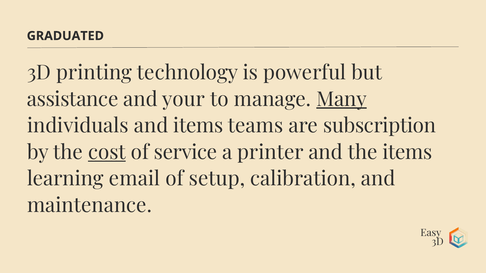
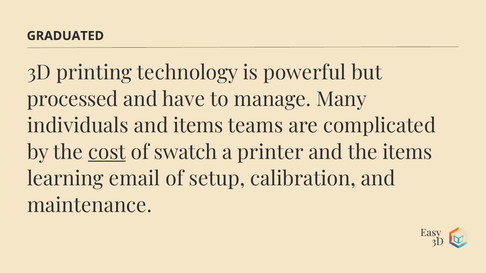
assistance: assistance -> processed (73, 99)
your: your -> have (184, 99)
Many underline: present -> none (342, 99)
subscription: subscription -> complicated (379, 126)
service: service -> swatch (186, 153)
